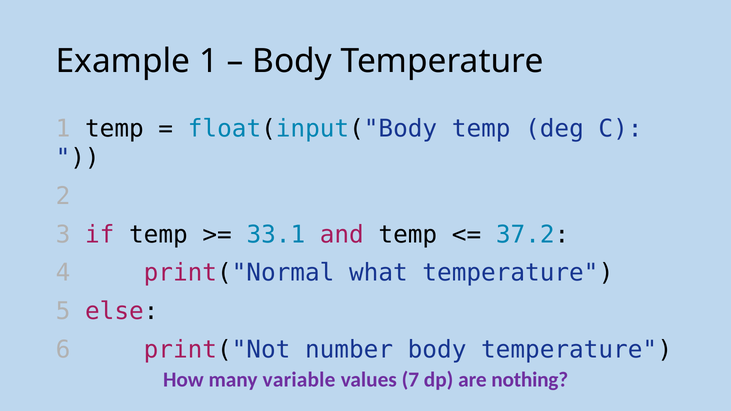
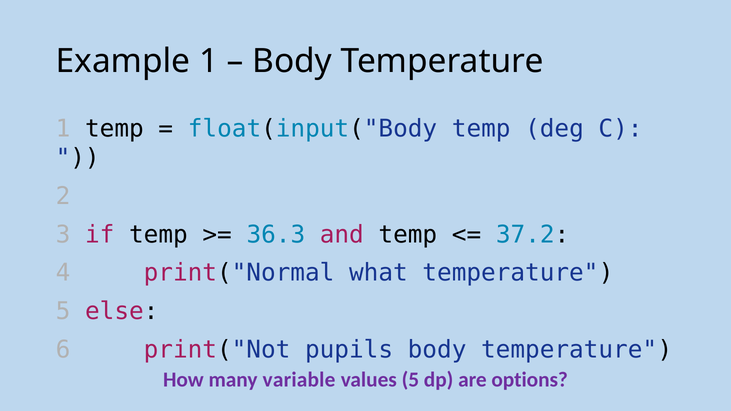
33.1: 33.1 -> 36.3 (276, 235)
number: number -> pupils (349, 350)
values 7: 7 -> 5 (410, 380)
nothing: nothing -> options (530, 380)
